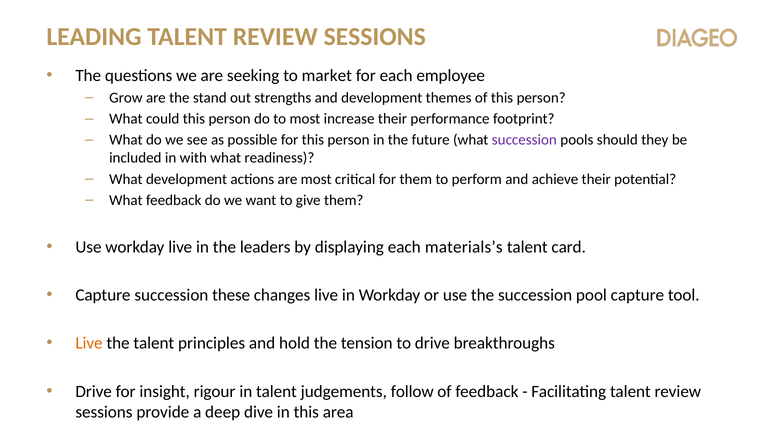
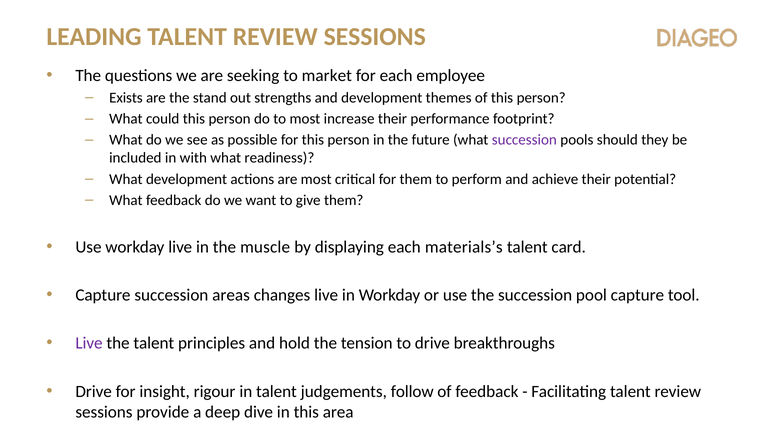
Grow: Grow -> Exists (126, 98)
leaders: leaders -> muscle (265, 247)
these: these -> areas (231, 295)
Live colour: orange -> purple (89, 343)
